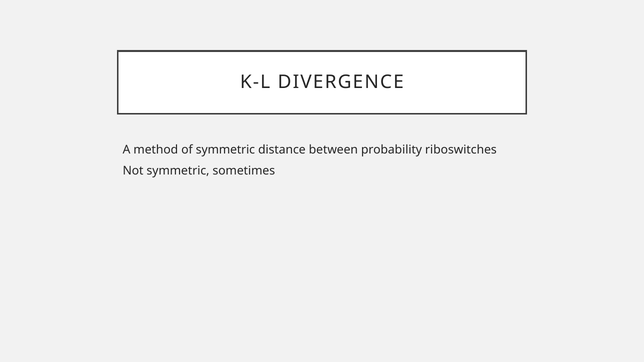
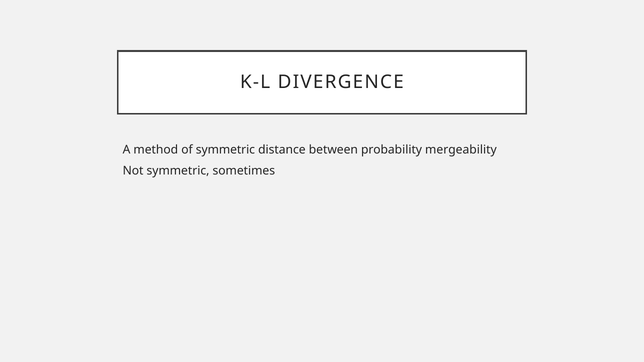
riboswitches: riboswitches -> mergeability (461, 150)
